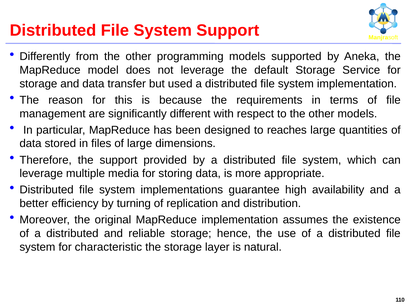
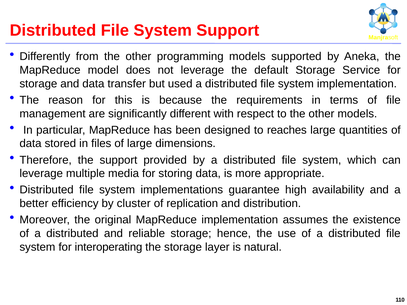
turning: turning -> cluster (134, 204)
characteristic: characteristic -> interoperating (109, 247)
